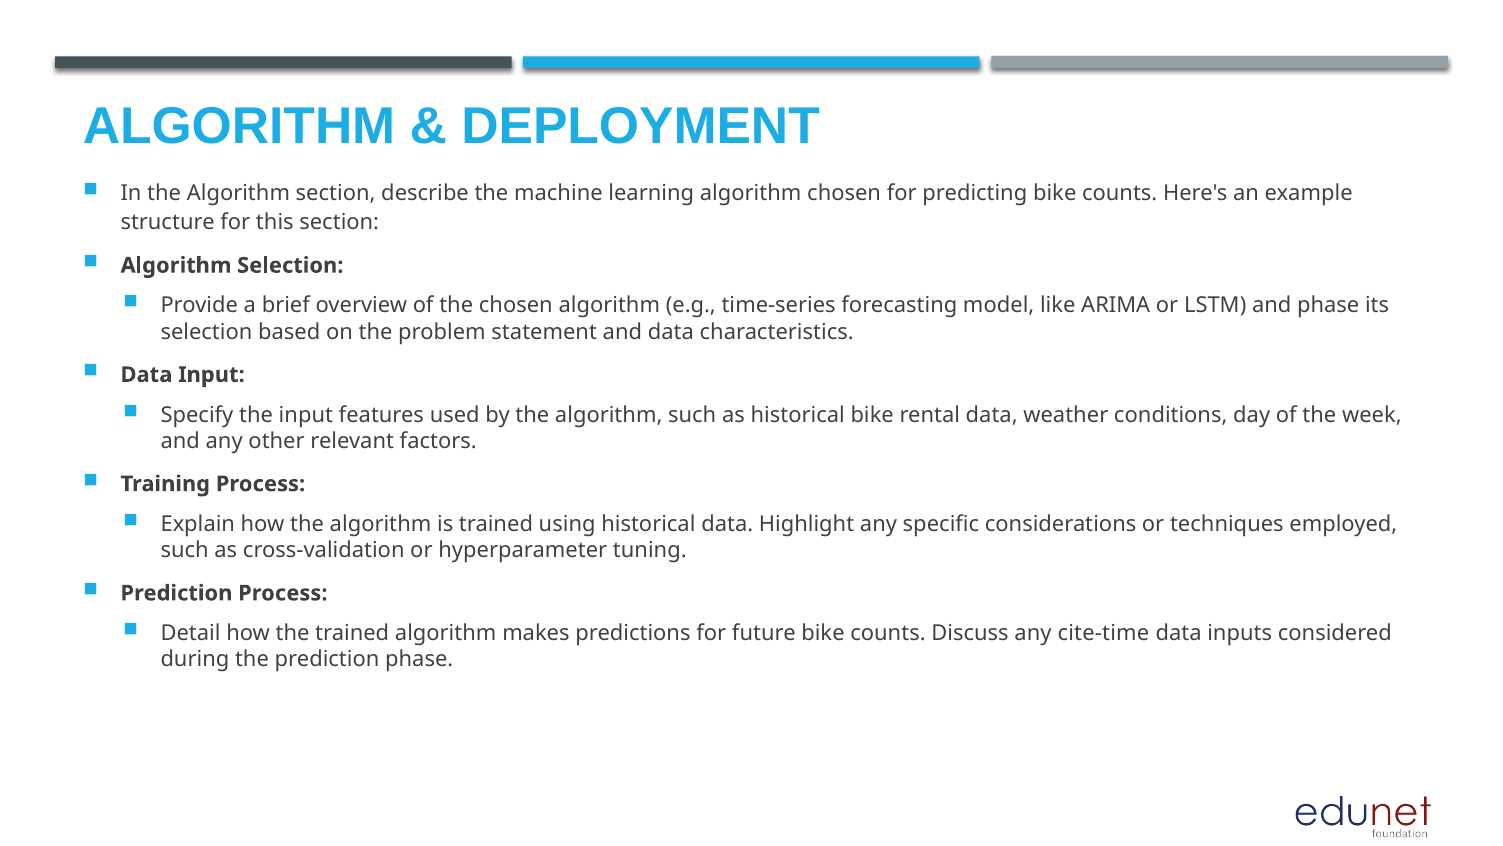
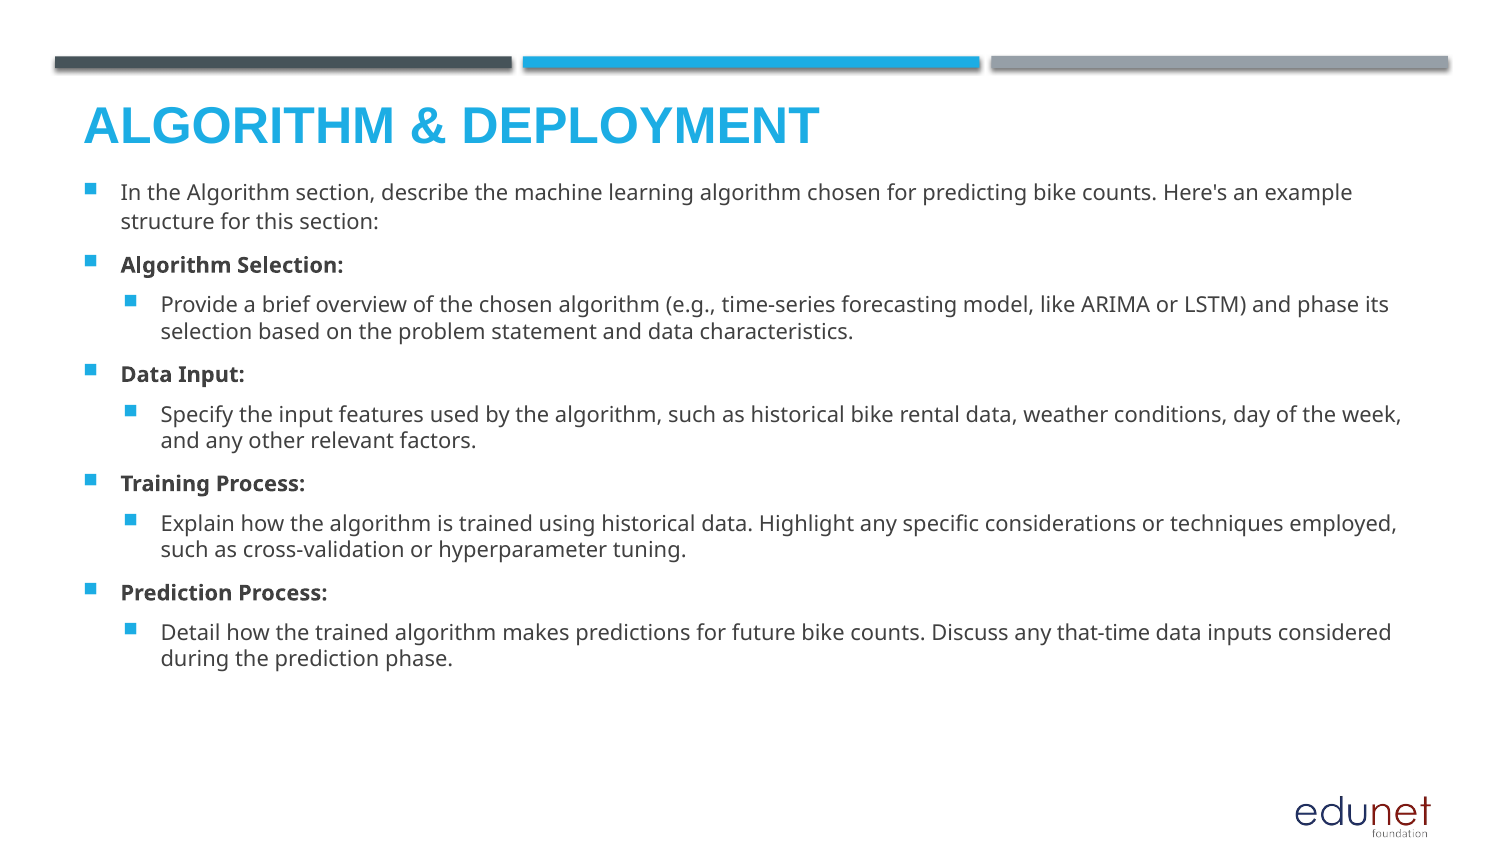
cite-time: cite-time -> that-time (1104, 633)
